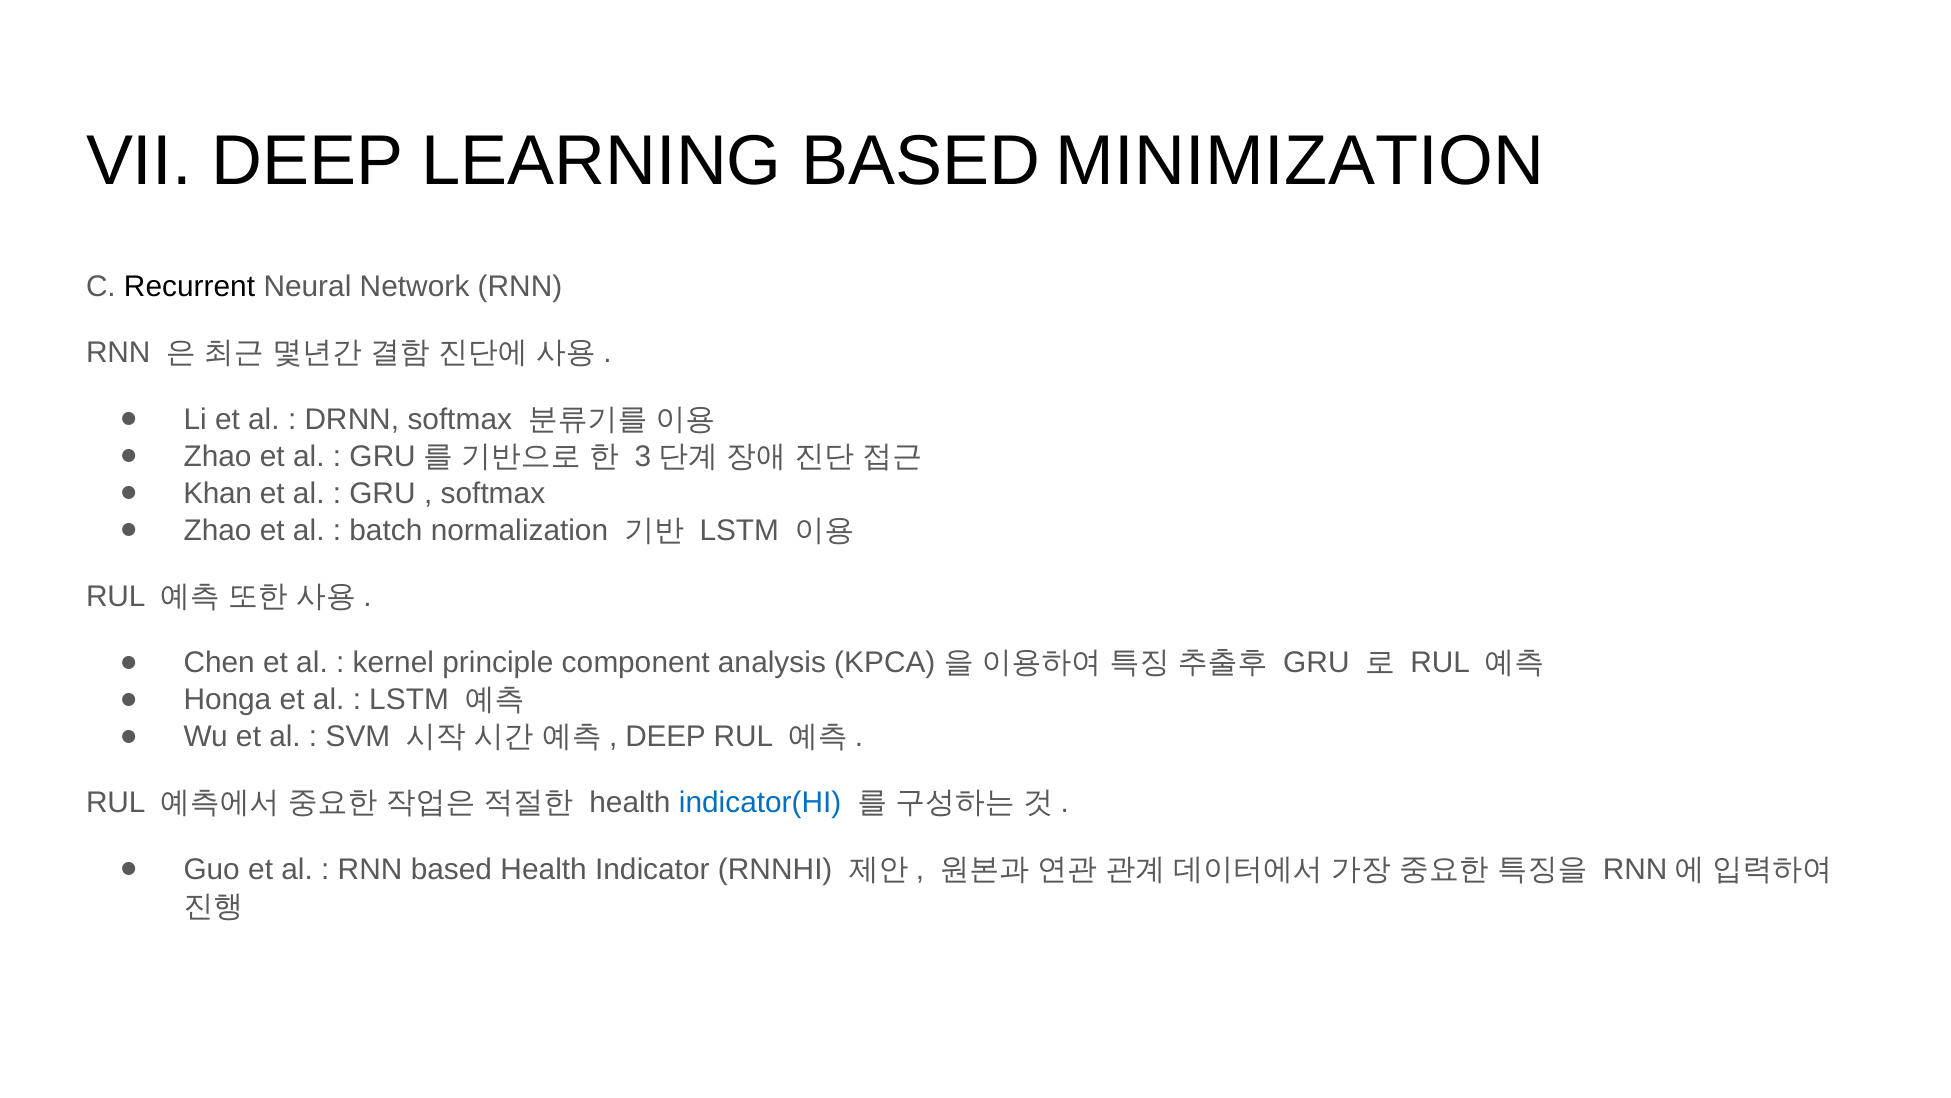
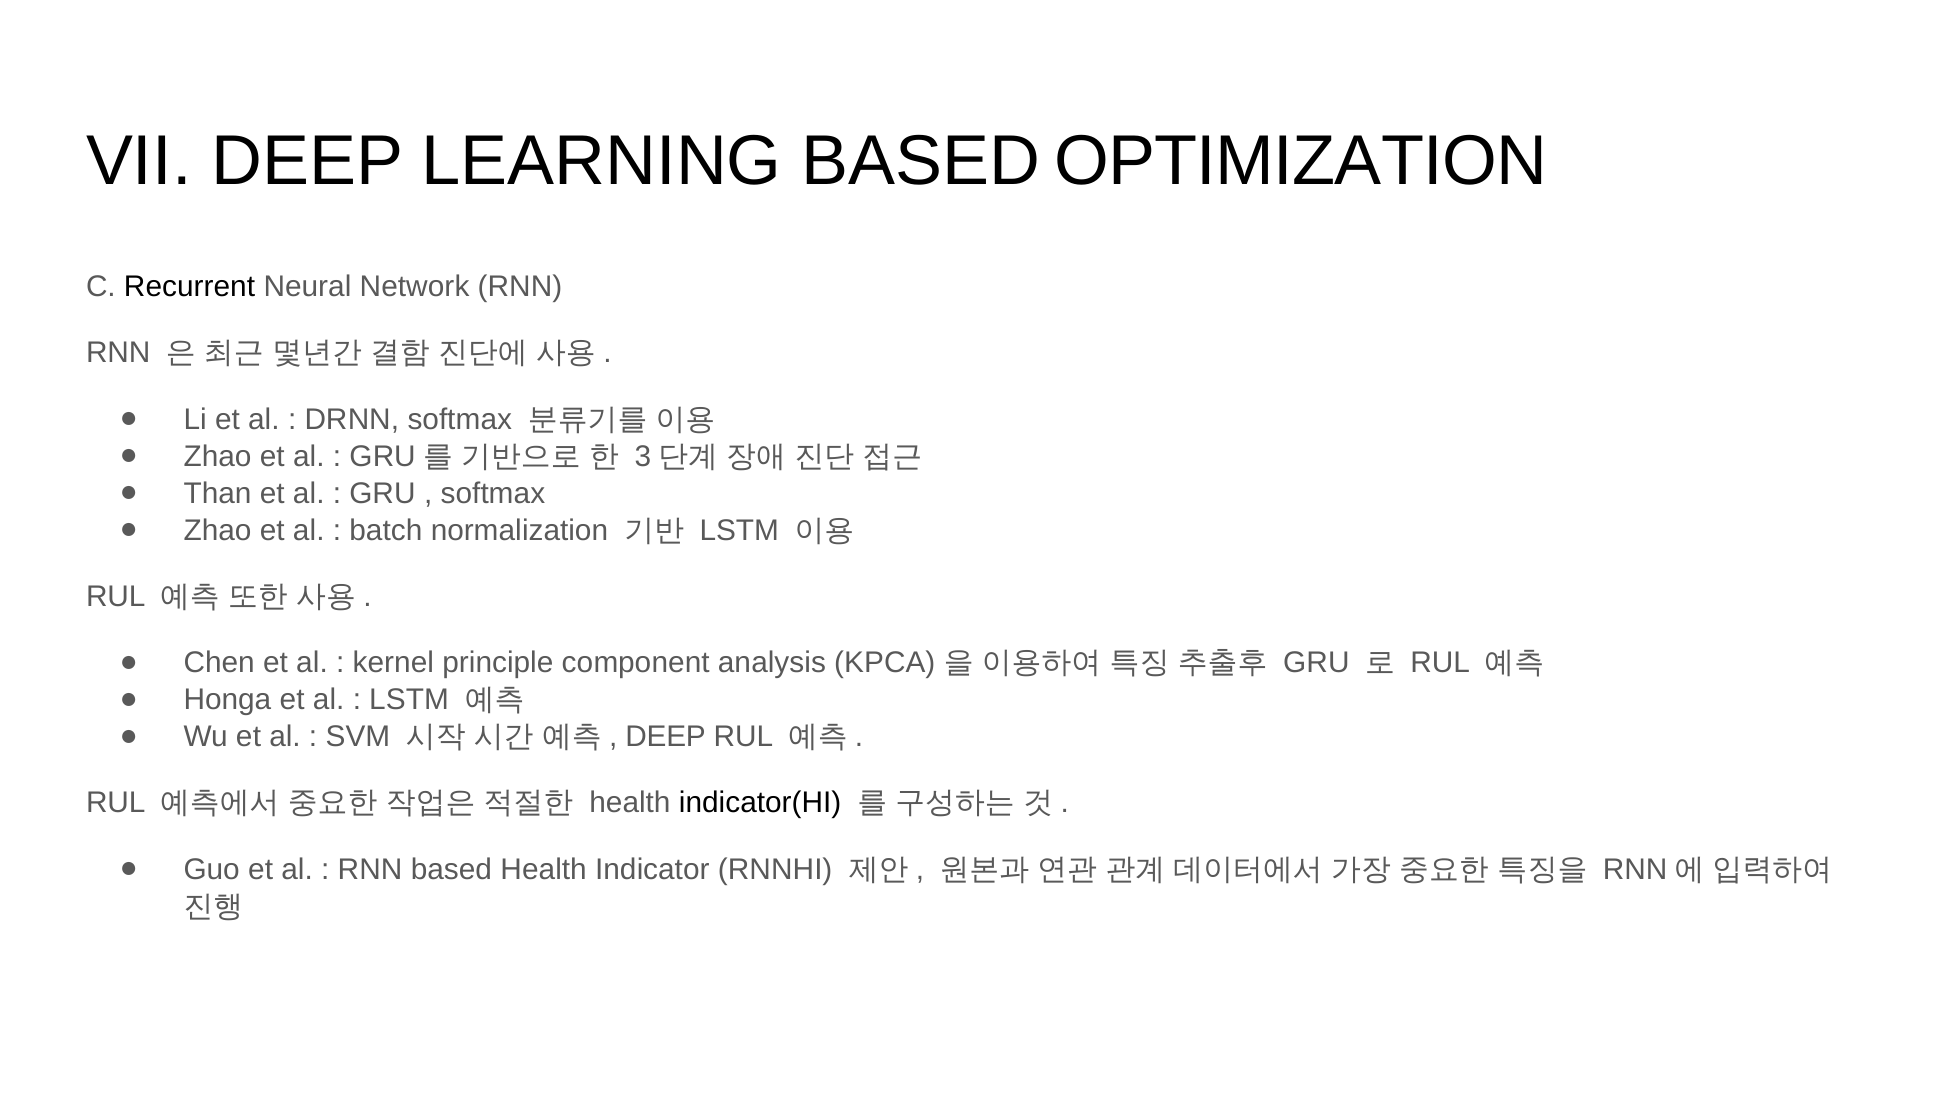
MINIMIZATION: MINIMIZATION -> OPTIMIZATION (1301, 162)
Khan: Khan -> Than (218, 493)
indicator(HI colour: blue -> black (760, 803)
